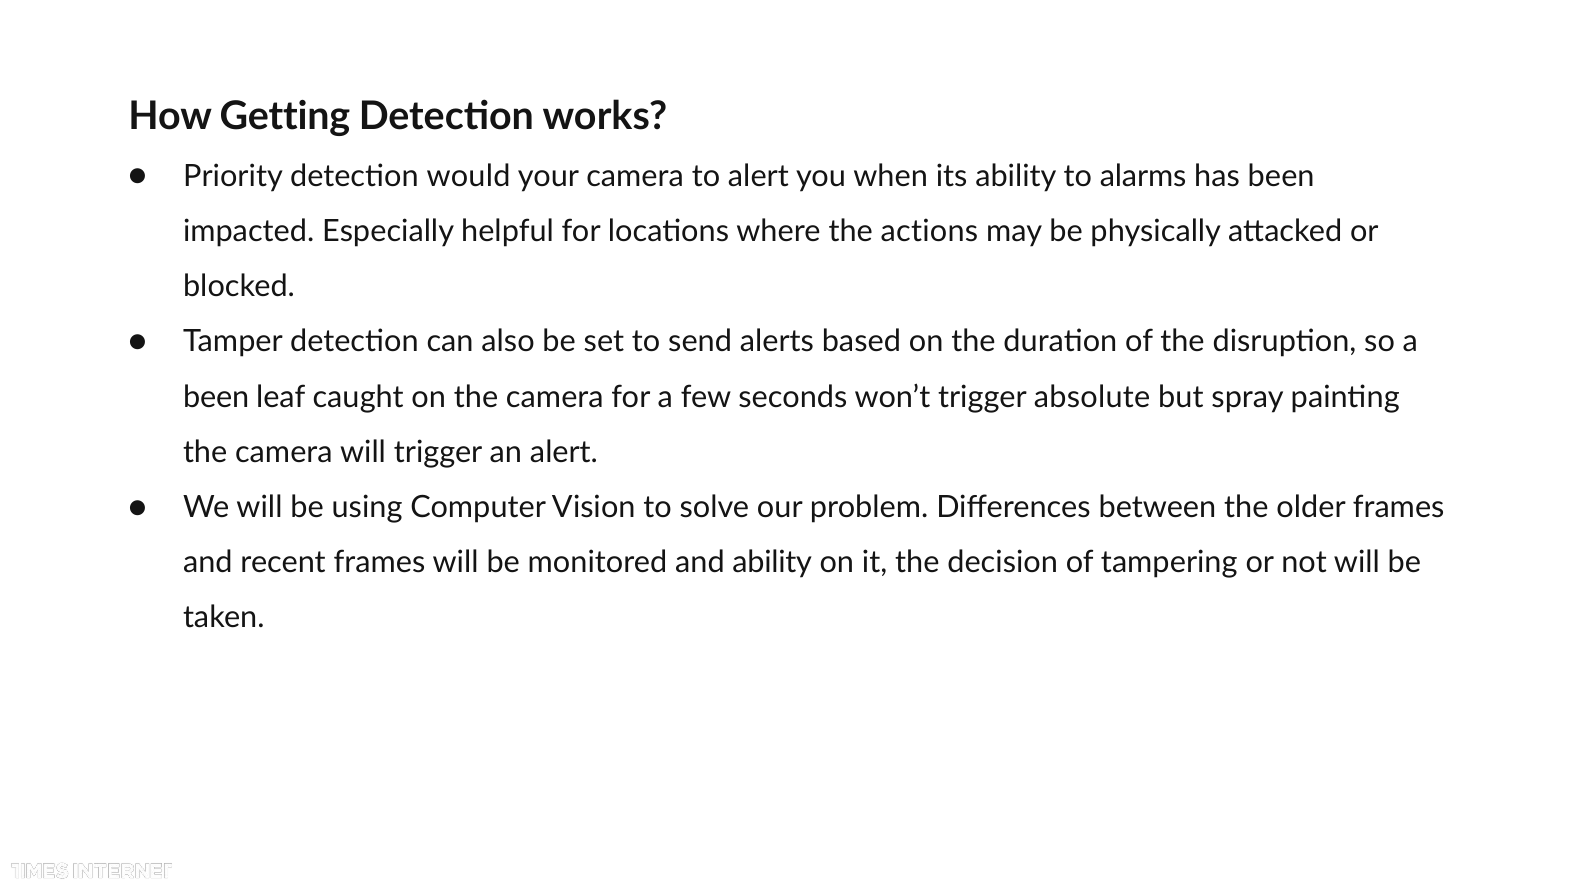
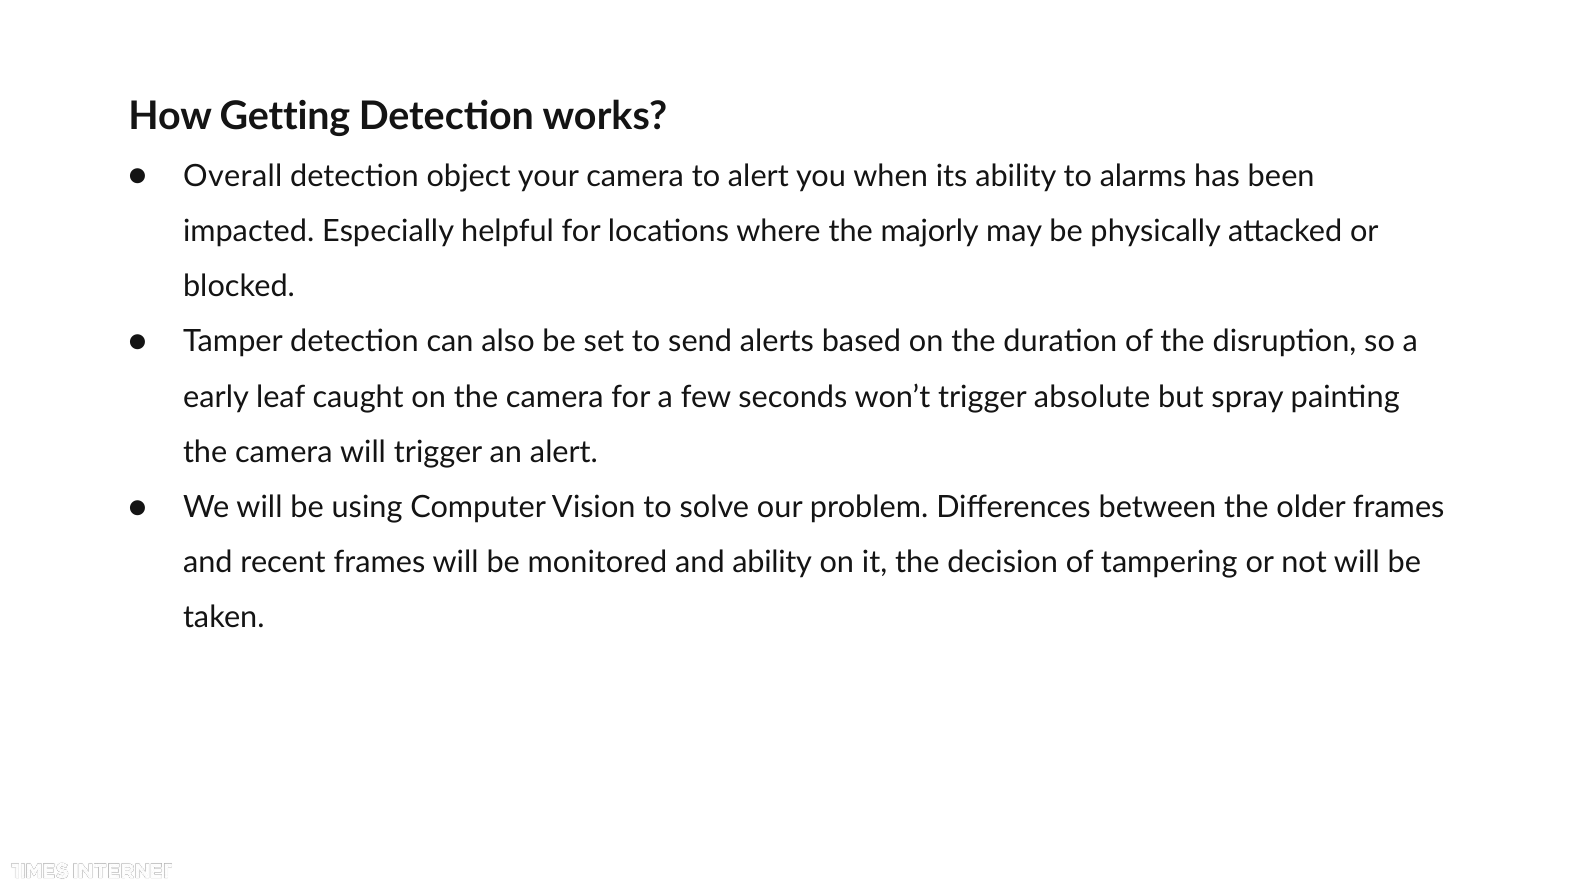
Priority: Priority -> Overall (233, 176)
would: would -> object (469, 176)
actions: actions -> majorly (930, 231)
been: been -> early (216, 397)
